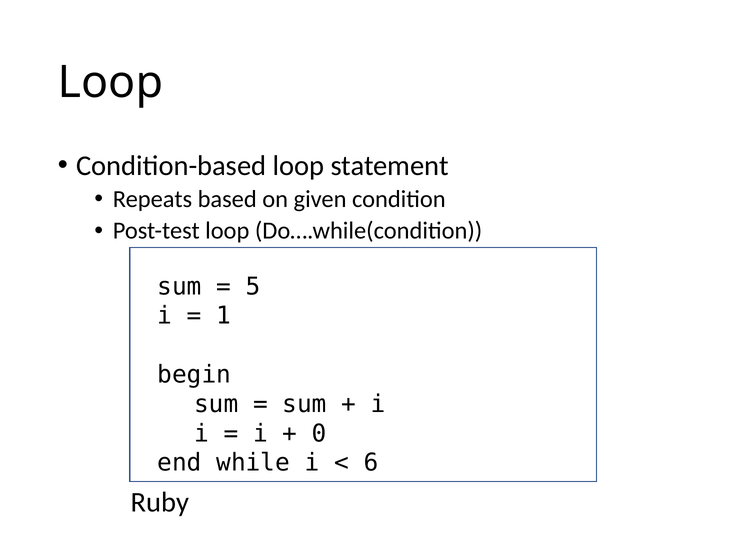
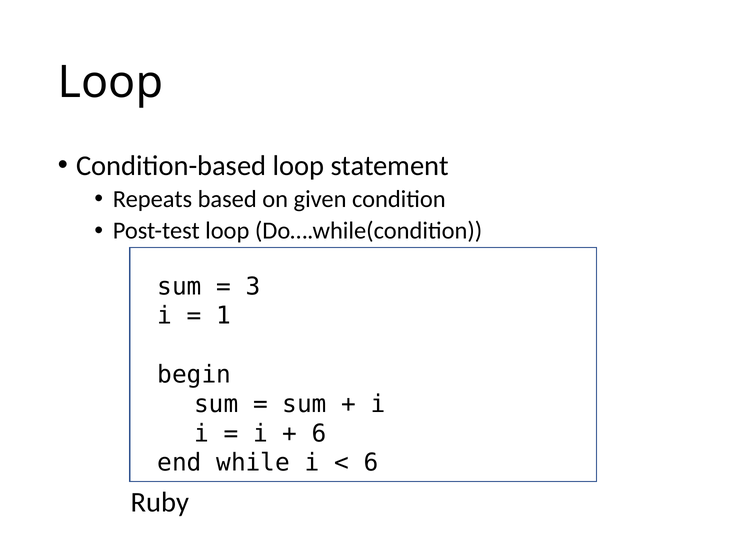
5: 5 -> 3 (253, 286)
0: 0 -> 6 (319, 433)
